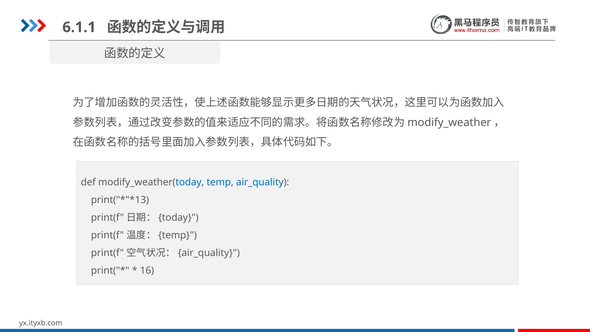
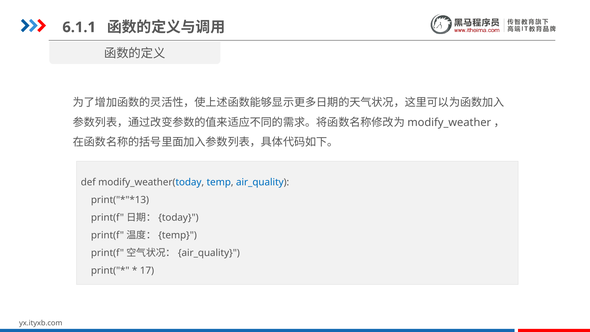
16: 16 -> 17 (147, 271)
